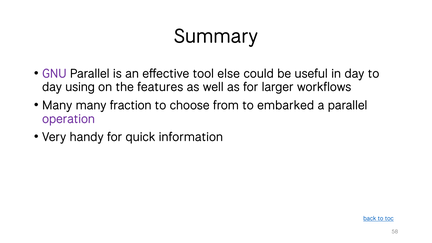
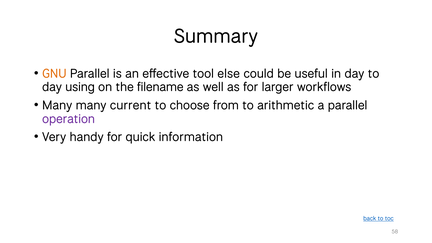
GNU colour: purple -> orange (54, 74)
features: features -> filename (160, 87)
fraction: fraction -> current (131, 105)
embarked: embarked -> arithmetic (286, 105)
